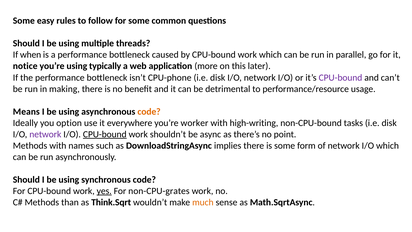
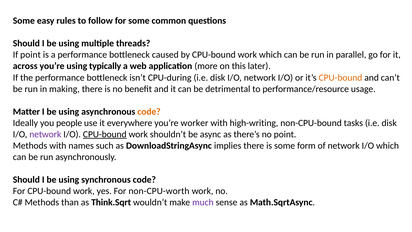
If when: when -> point (31, 55)
notice: notice -> across (25, 66)
CPU-phone: CPU-phone -> CPU-during (170, 77)
CPU-bound colour: purple -> orange (340, 77)
Means: Means -> Matter (26, 111)
option: option -> people (69, 123)
yes underline: present -> none (104, 191)
non-CPU-grates: non-CPU-grates -> non-CPU-worth (159, 191)
much colour: orange -> purple (203, 202)
